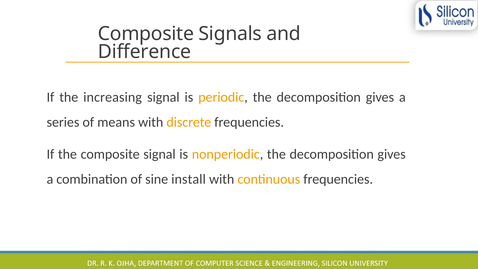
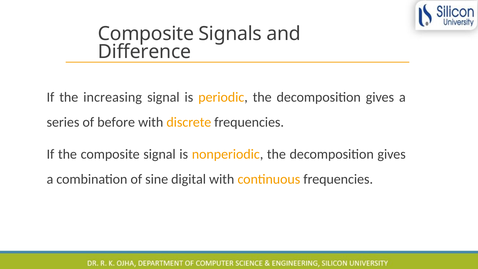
means: means -> before (116, 122)
install: install -> digital (189, 179)
